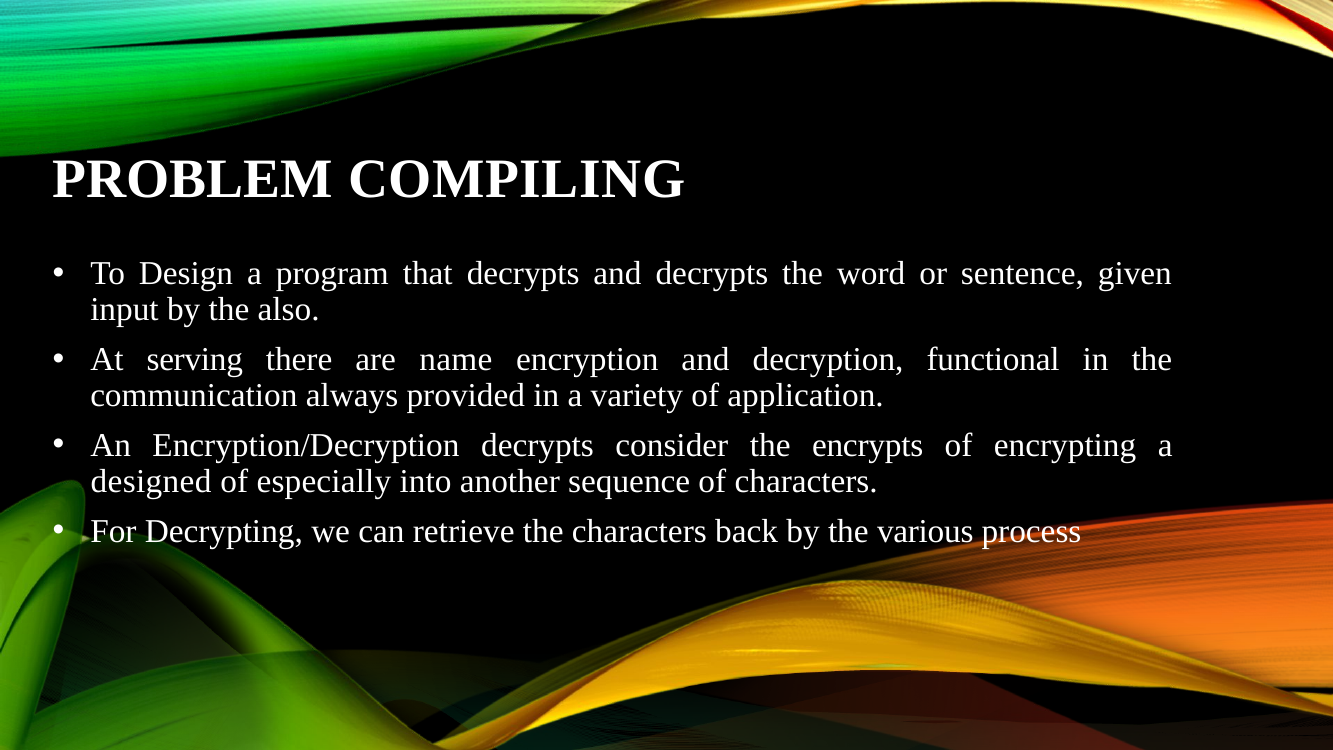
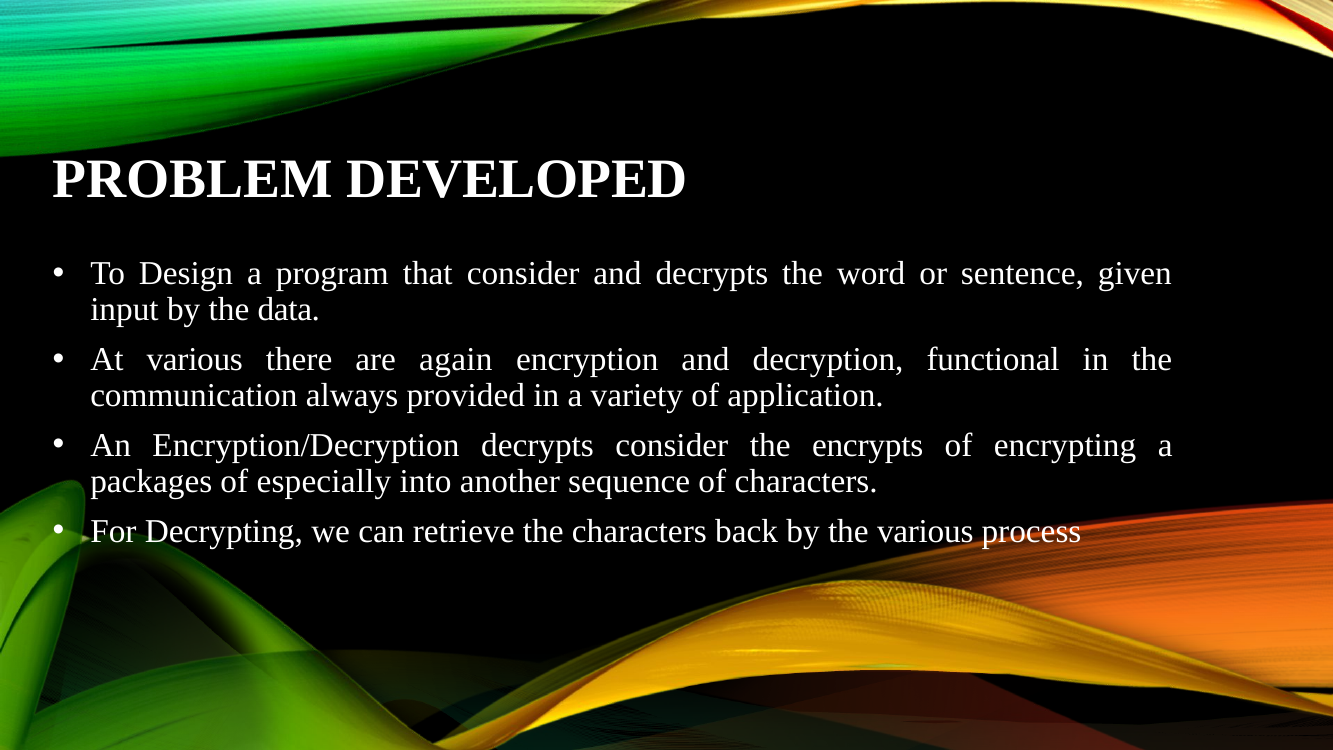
COMPILING: COMPILING -> DEVELOPED (517, 179)
that decrypts: decrypts -> consider (523, 273)
also: also -> data (289, 309)
At serving: serving -> various (195, 359)
name: name -> again (456, 359)
designed: designed -> packages (151, 481)
